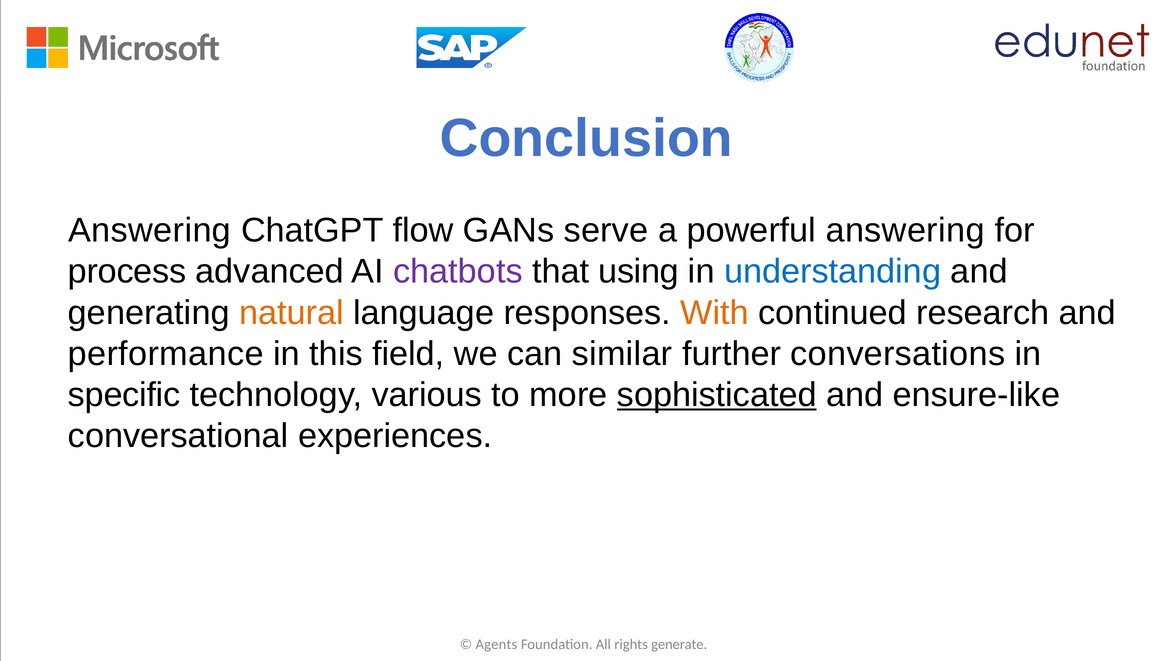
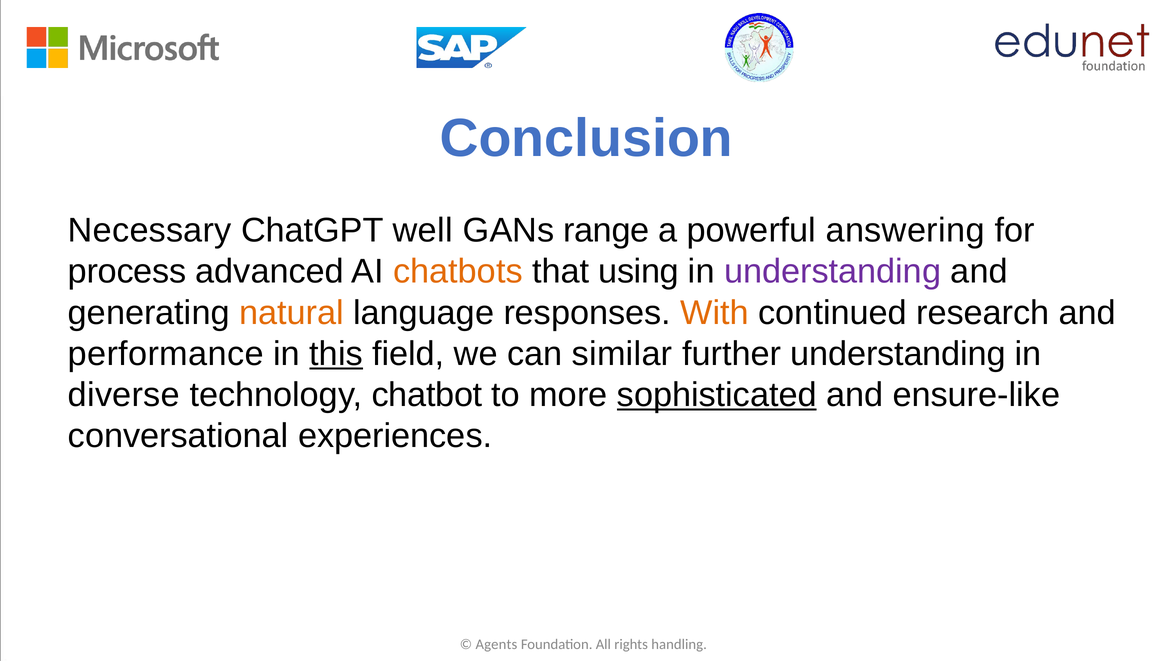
Answering: Answering -> Necessary (150, 231)
flow: flow -> well (423, 231)
serve: serve -> range (606, 231)
chatbots colour: purple -> orange (458, 272)
understanding colour: blue -> purple (833, 272)
this underline: none -> present (336, 354)
further conversations: conversations -> understanding (898, 354)
specific: specific -> diverse (124, 395)
various: various -> chatbot (427, 395)
generate: generate -> handling (679, 645)
